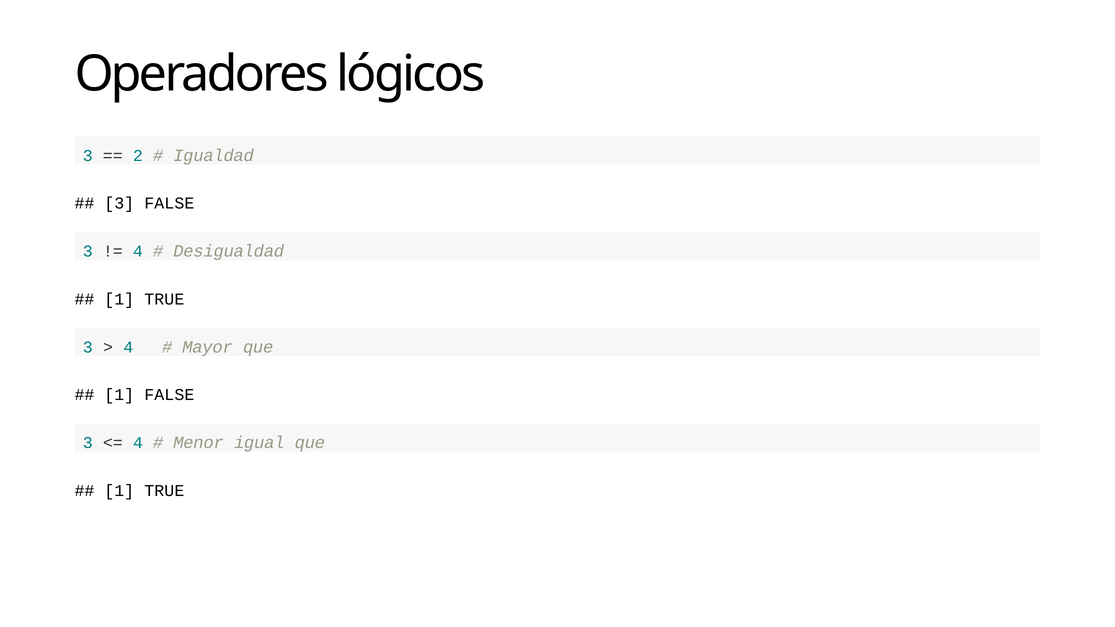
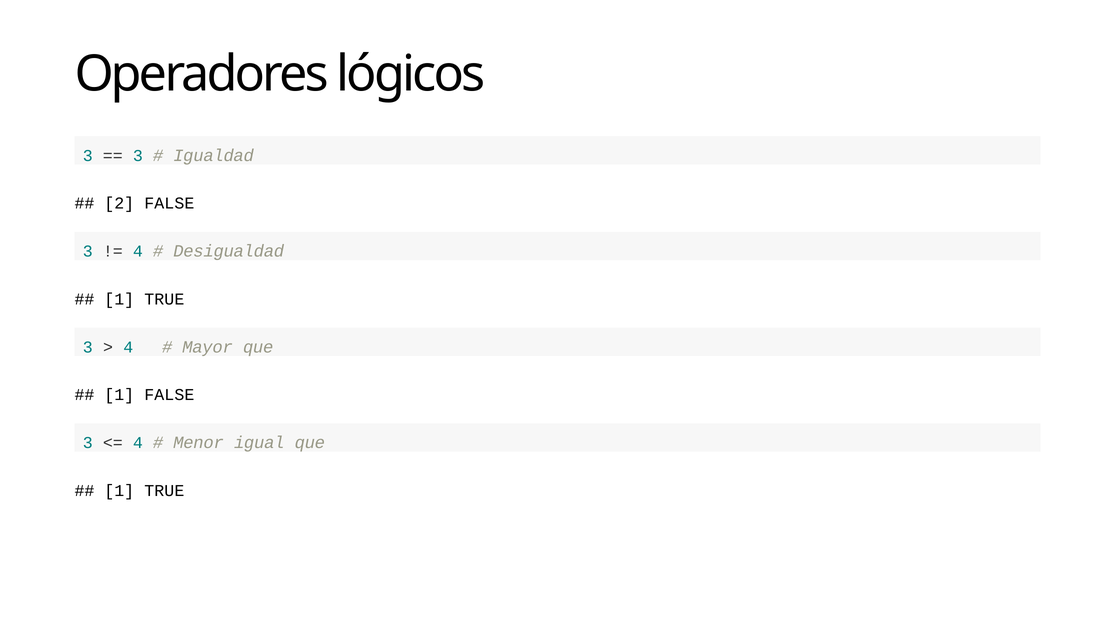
2: 2 -> 3 (138, 156)
3: 3 -> 2 (119, 204)
